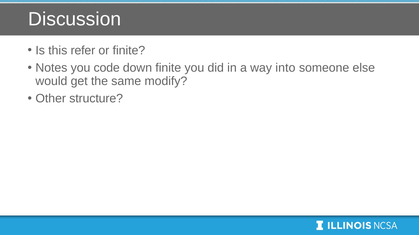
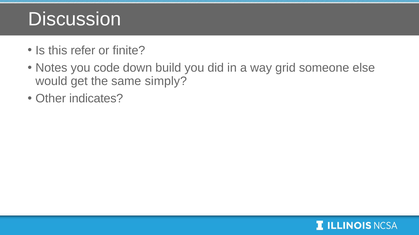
down finite: finite -> build (168, 68)
into: into -> grid (285, 68)
modify: modify -> simply (166, 81)
structure: structure -> indicates (96, 99)
